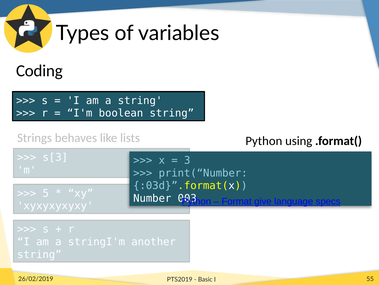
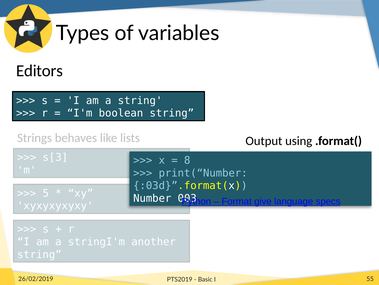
Coding: Coding -> Editors (39, 71)
Python: Python -> Output (264, 141)
3: 3 -> 8 (187, 160)
